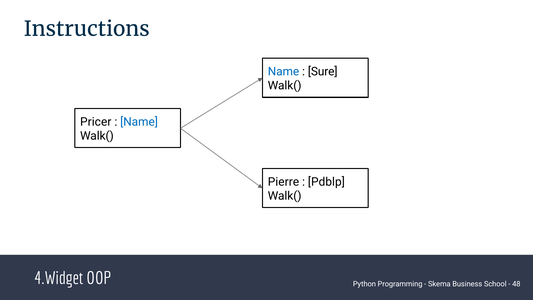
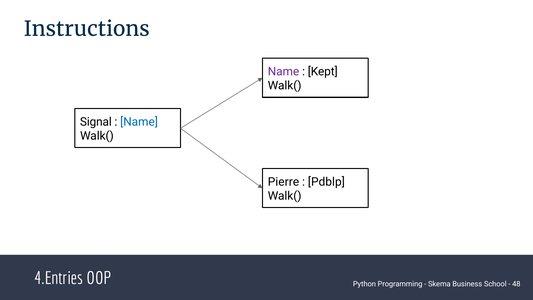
Name colour: blue -> purple (284, 71)
Sure: Sure -> Kept (323, 71)
Pricer: Pricer -> Signal (96, 122)
4.Widget: 4.Widget -> 4.Entries (59, 278)
